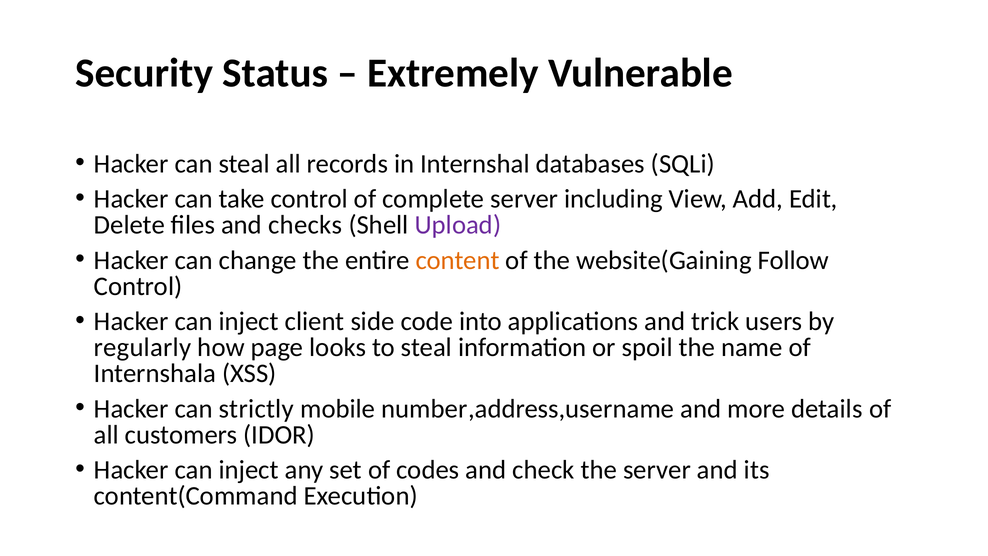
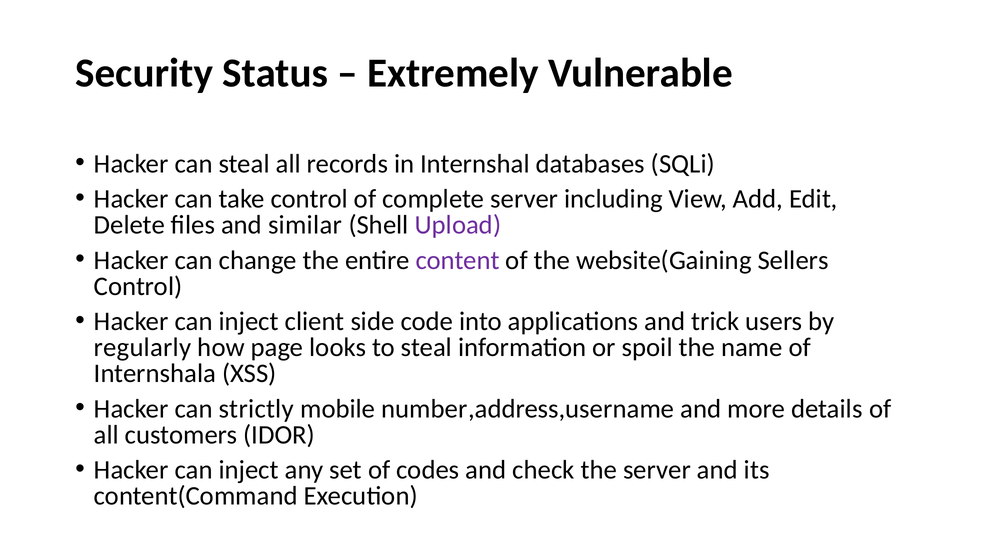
checks: checks -> similar (305, 225)
content colour: orange -> purple (458, 260)
Follow: Follow -> Sellers (793, 260)
